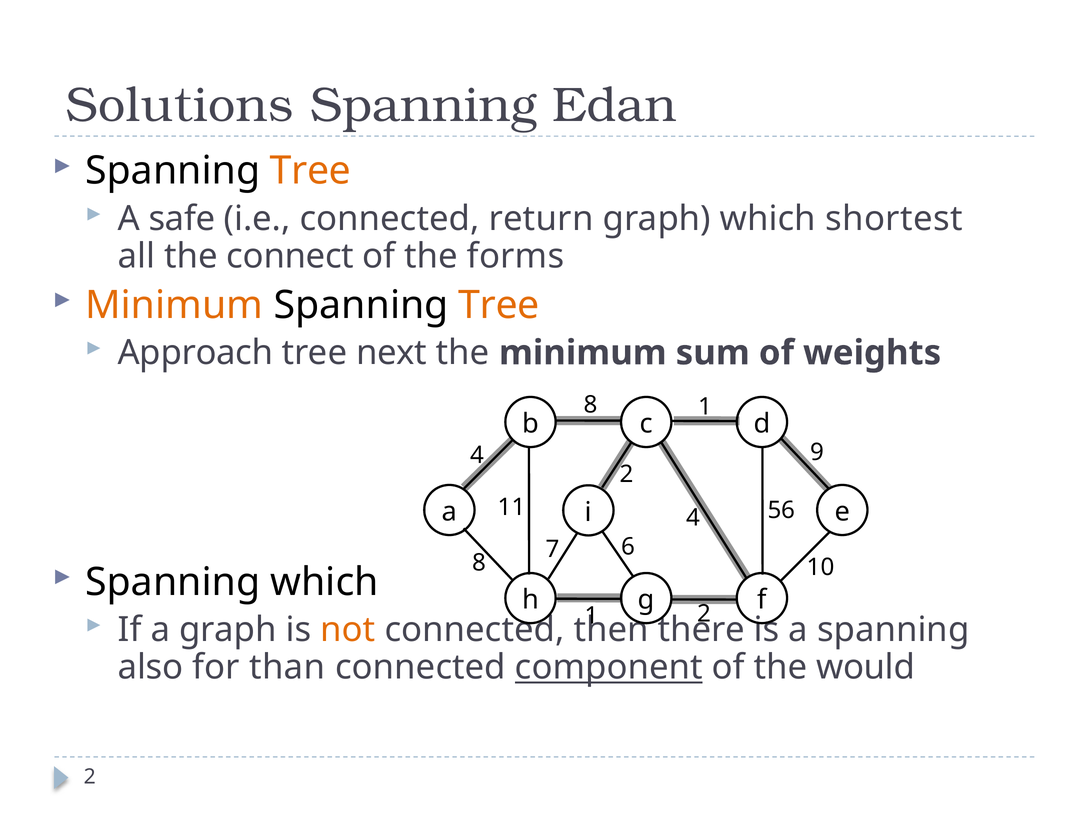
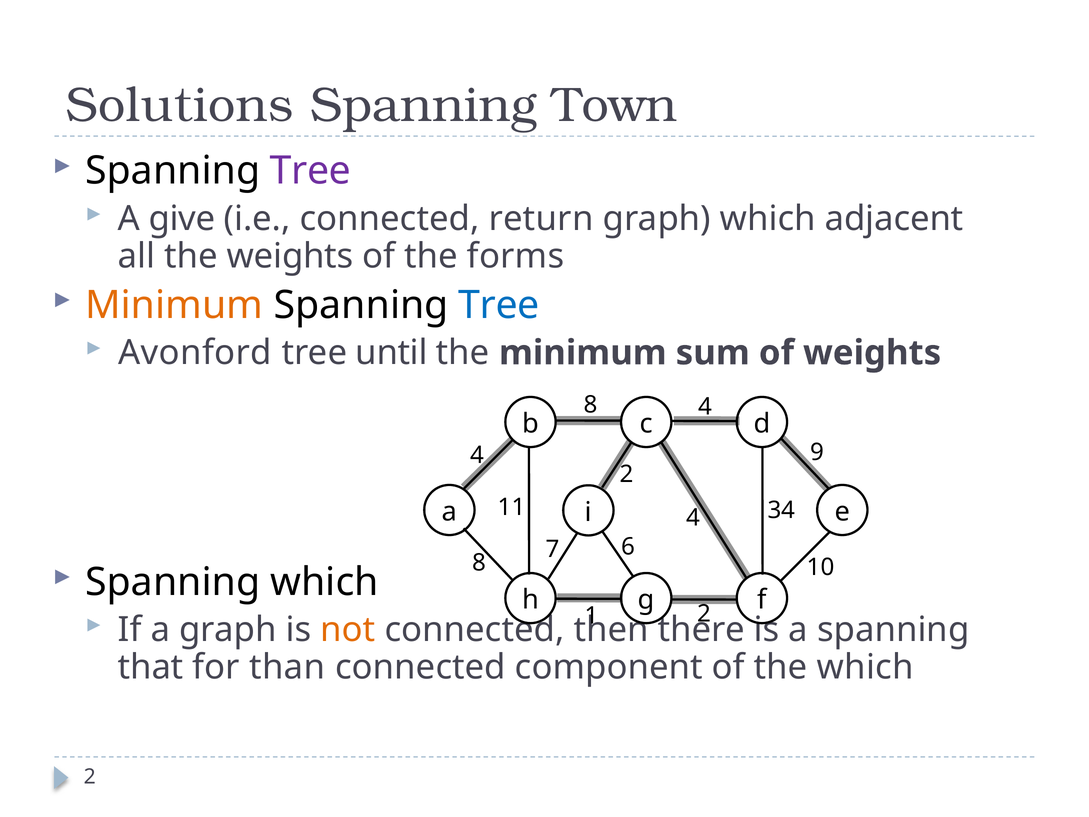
Edan: Edan -> Town (615, 105)
Tree colour: orange -> purple (310, 171)
safe: safe -> give (182, 219)
shortest: shortest -> adjacent (894, 219)
the connect: connect -> weights (290, 256)
Tree colour: orange -> blue (499, 305)
Approach: Approach -> Avonford (195, 353)
next: next -> until (392, 353)
8 1: 1 -> 4 (705, 407)
56: 56 -> 34 (781, 510)
also: also -> that (151, 667)
component underline: present -> none (609, 667)
the would: would -> which (865, 667)
